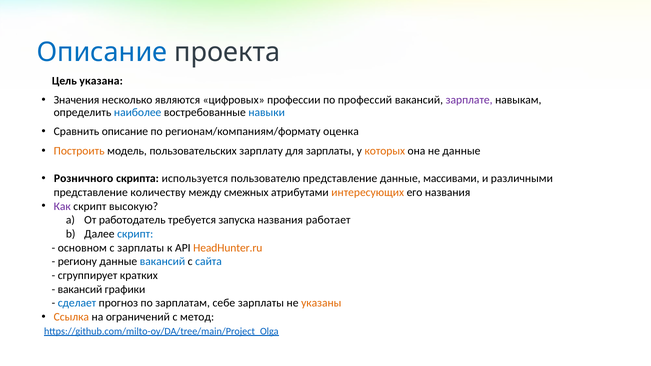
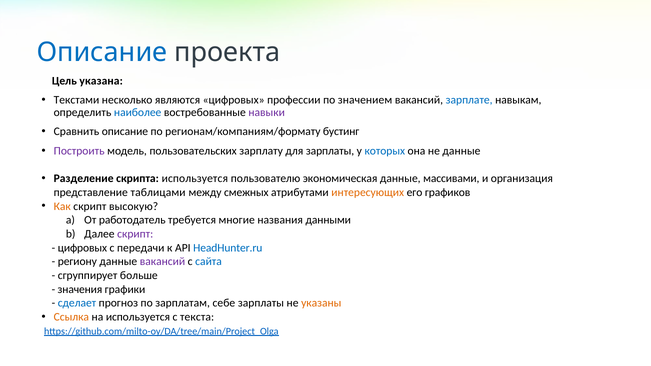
Значения: Значения -> Текстами (76, 100)
профессий: профессий -> значением (365, 100)
зарплате colour: purple -> blue (469, 100)
навыки colour: blue -> purple (267, 112)
оценка: оценка -> бустинг (341, 132)
Построить colour: orange -> purple (79, 151)
которых colour: orange -> blue (385, 151)
Розничного: Розничного -> Разделение (84, 179)
пользователю представление: представление -> экономическая (340, 179)
различными: различными -> организация (522, 179)
количеству: количеству -> таблицами (158, 193)
его названия: названия -> графиков (448, 193)
Как colour: purple -> orange (62, 206)
запуска: запуска -> многие (237, 220)
работает: работает -> данными (328, 220)
скрипт colour: blue -> purple (135, 234)
основном: основном -> цифровых (82, 248)
с зарплаты: зарплаты -> передачи (141, 248)
HeadHunter.ru colour: orange -> blue (228, 248)
вакансий colour: blue -> purple (162, 262)
кратких: кратких -> больше (139, 276)
вакансий: вакансий -> значения (80, 289)
на ограничений: ограничений -> используется (138, 317)
метод: метод -> текста (197, 317)
